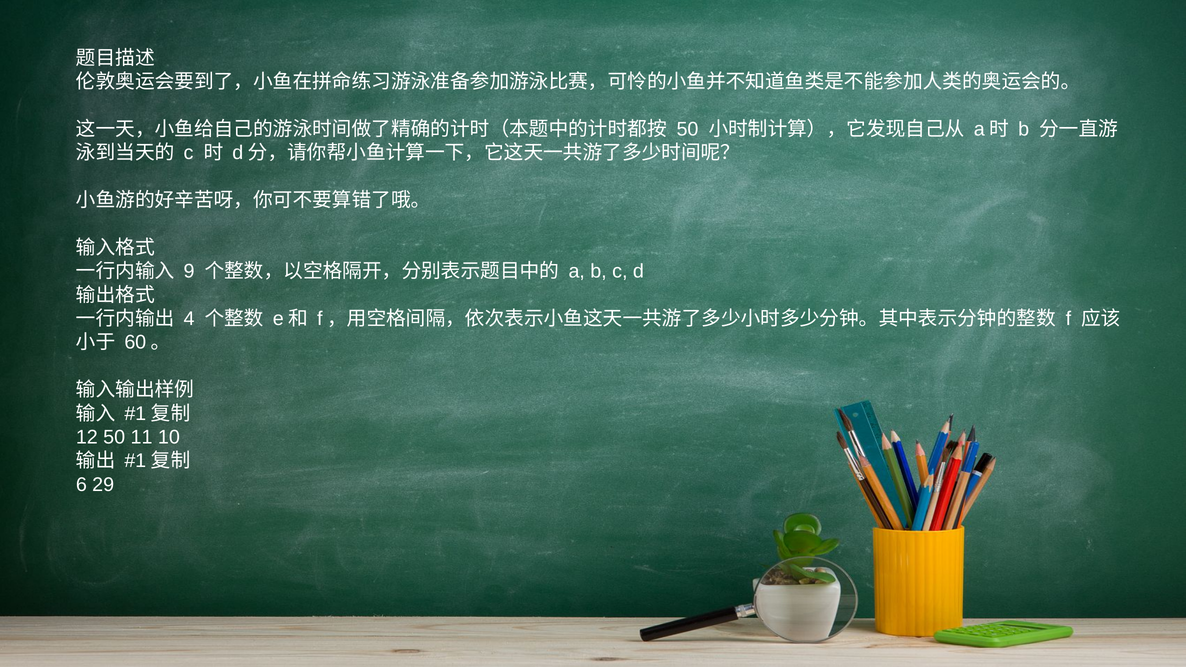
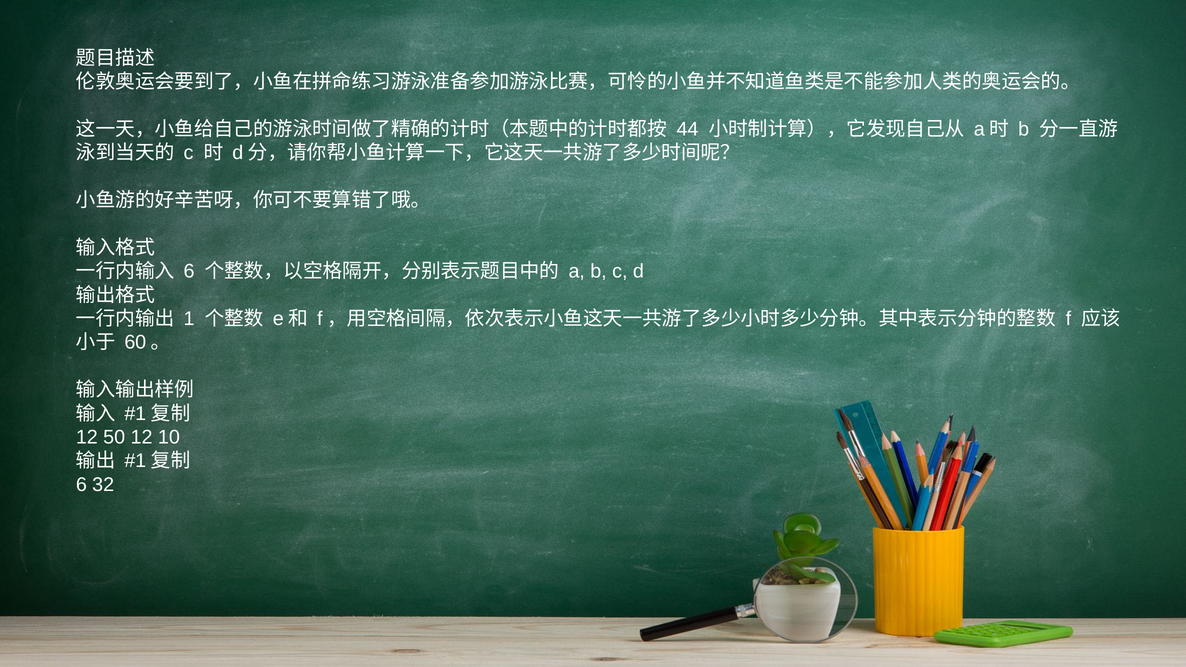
50: 50 -> 44 (687, 129)
9: 9 -> 6 (189, 271)
4: 4 -> 1 (189, 319)
50 11: 11 -> 12 (142, 437)
29: 29 -> 32 (103, 485)
